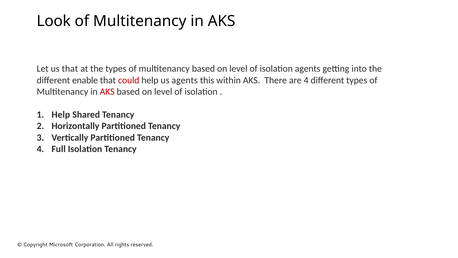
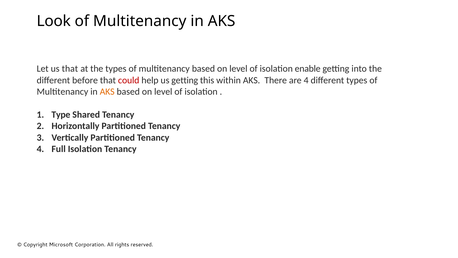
isolation agents: agents -> enable (308, 69)
enable: enable -> before (85, 80)
us agents: agents -> getting (185, 80)
AKS colour: red -> orange (107, 92)
1 Help: Help -> Type (61, 114)
